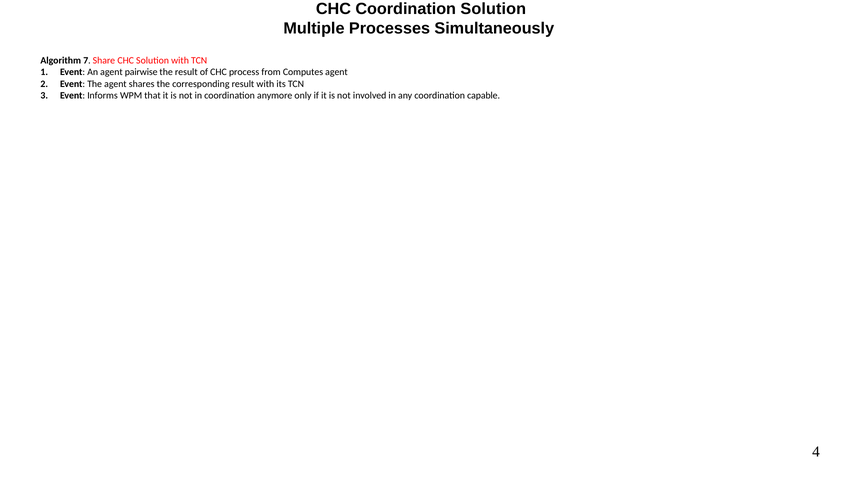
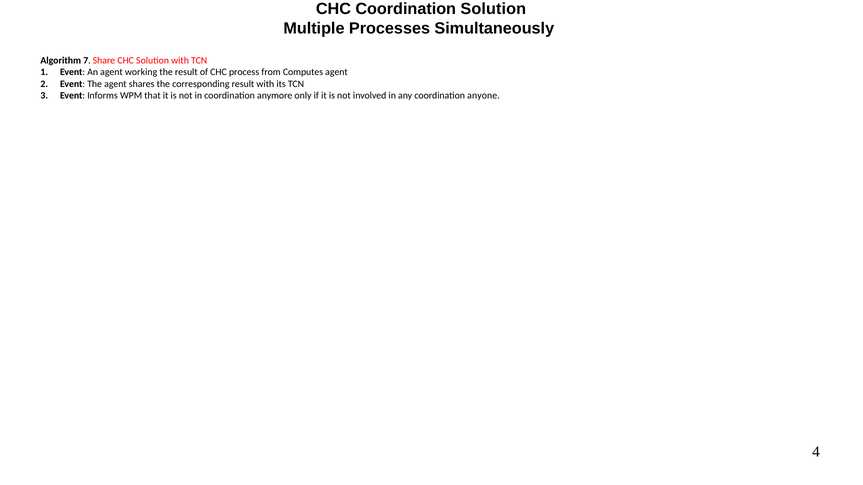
pairwise: pairwise -> working (141, 72)
capable: capable -> anyone (483, 96)
